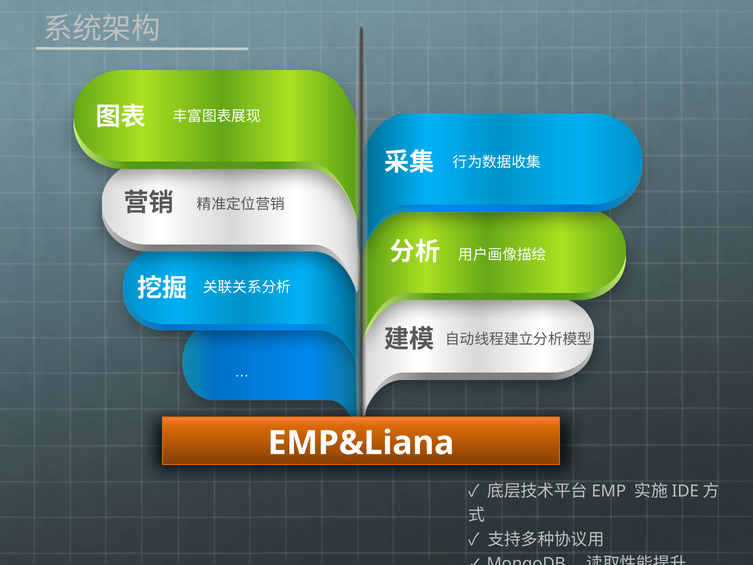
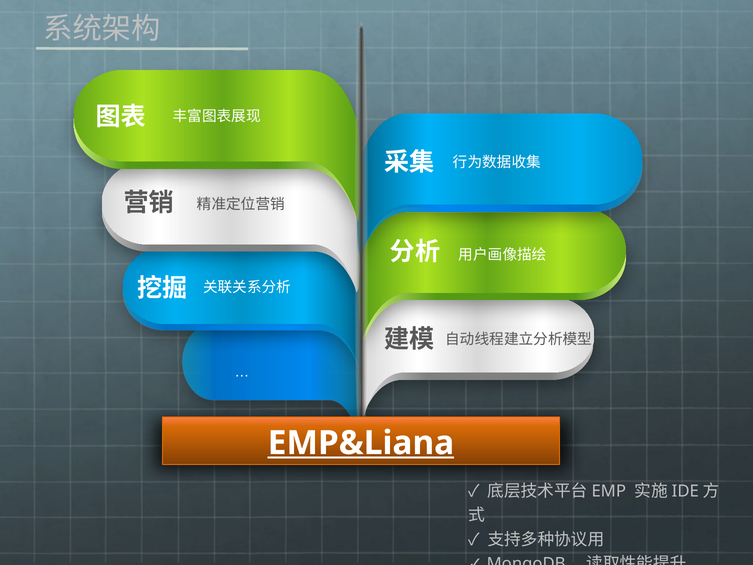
EMP&Liana underline: none -> present (361, 443)
